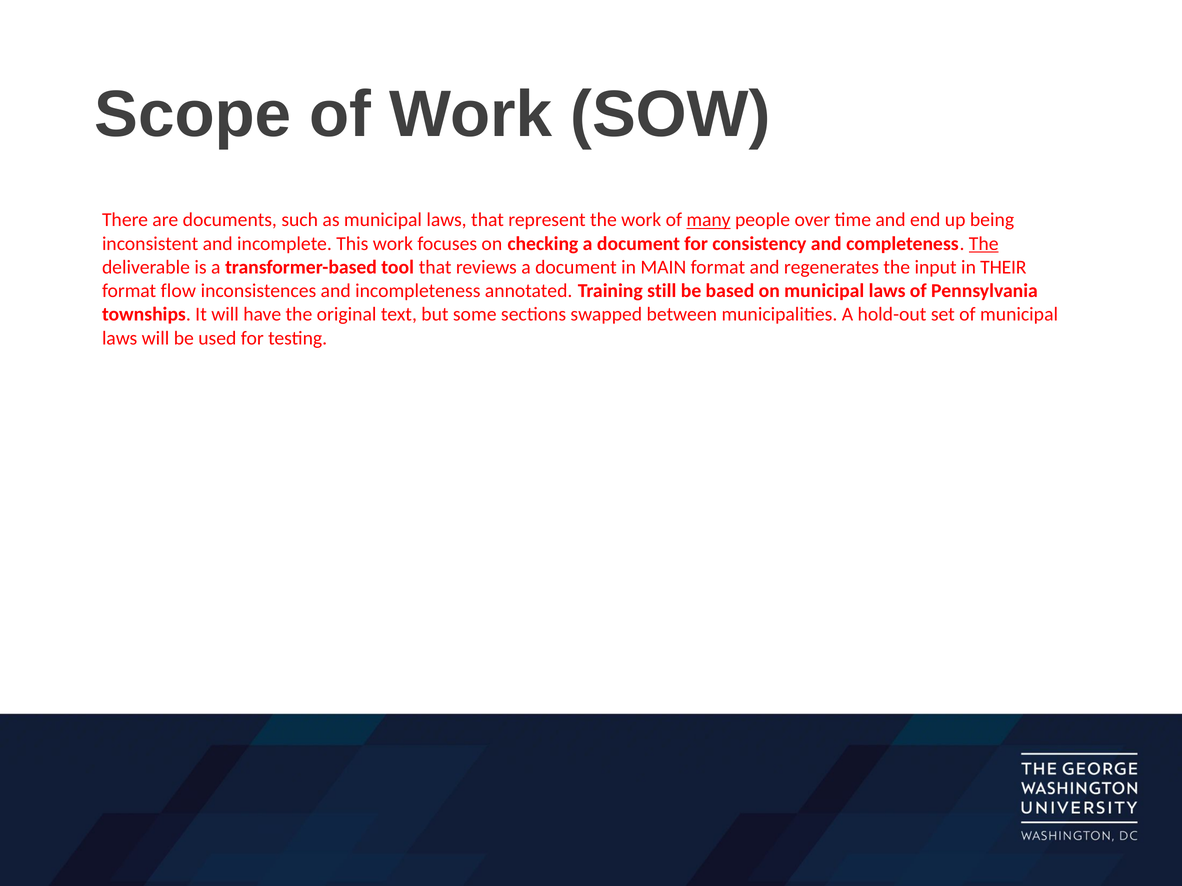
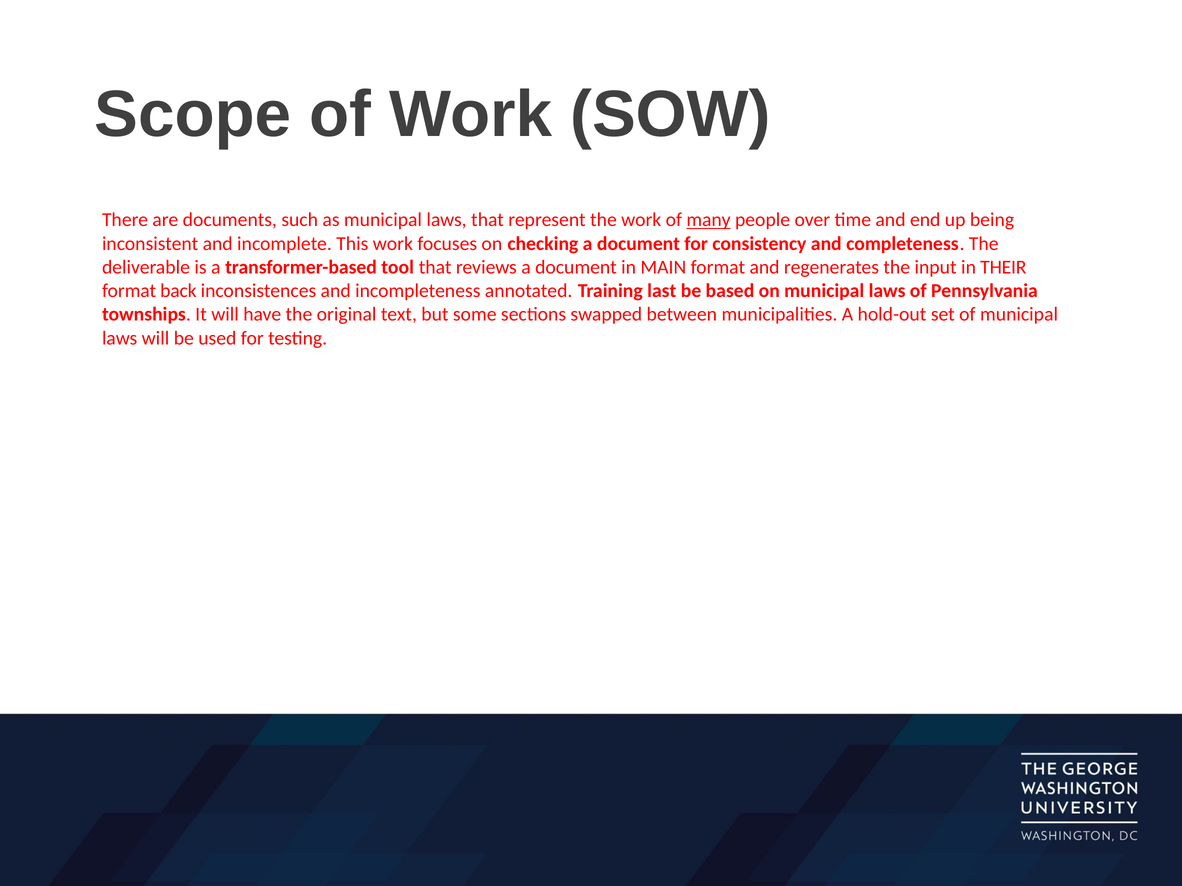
The underline: present -> none (984, 244)
flow: flow -> back (178, 291)
still: still -> last (662, 291)
